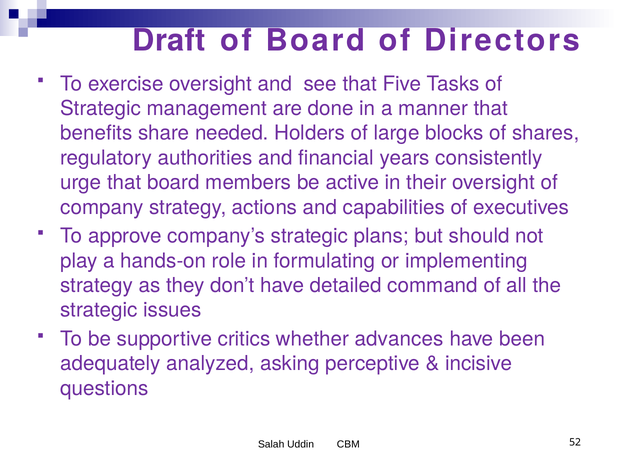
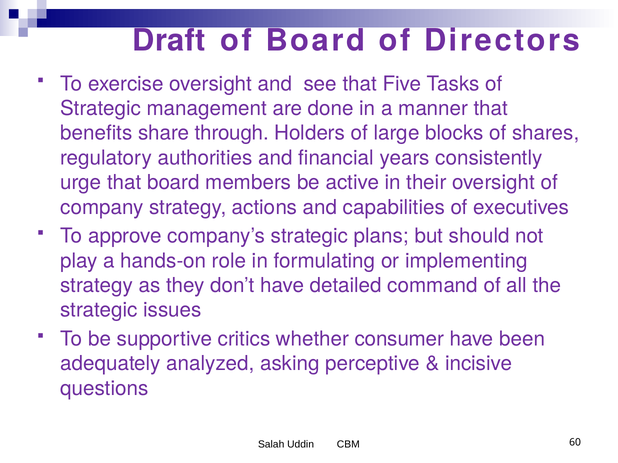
needed: needed -> through (232, 133)
advances: advances -> consumer (399, 339)
52: 52 -> 60 (575, 443)
